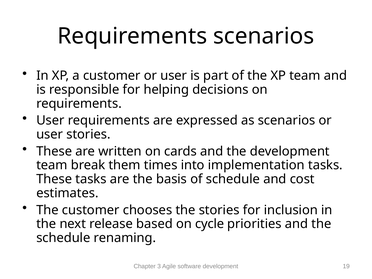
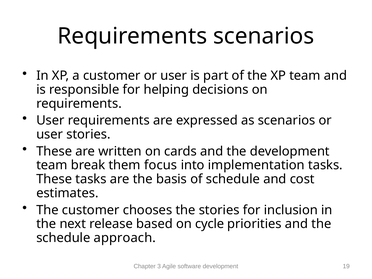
times: times -> focus (161, 165)
renaming: renaming -> approach (125, 238)
